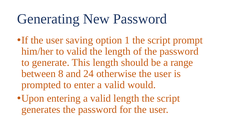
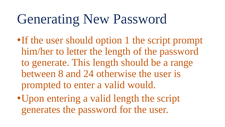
user saving: saving -> should (79, 40)
to valid: valid -> letter (77, 51)
